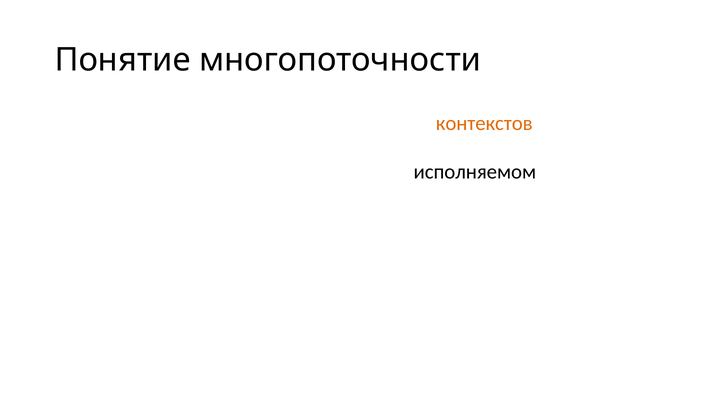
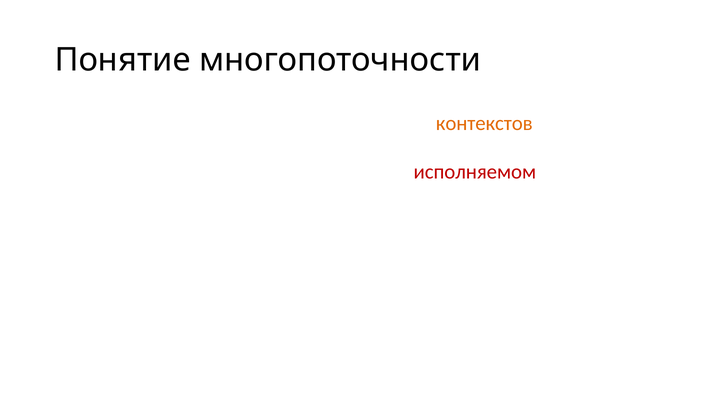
исполняемом colour: black -> red (475, 172)
